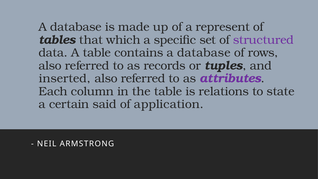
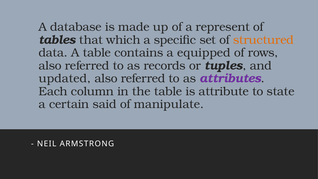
structured colour: purple -> orange (263, 40)
contains a database: database -> equipped (204, 53)
inserted: inserted -> updated (65, 78)
relations: relations -> attribute (224, 91)
application: application -> manipulate (169, 104)
